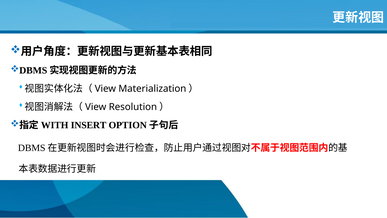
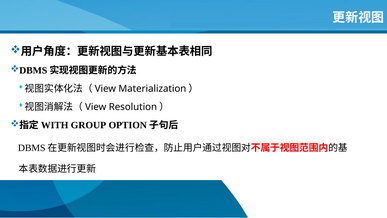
INSERT: INSERT -> GROUP (88, 125)
